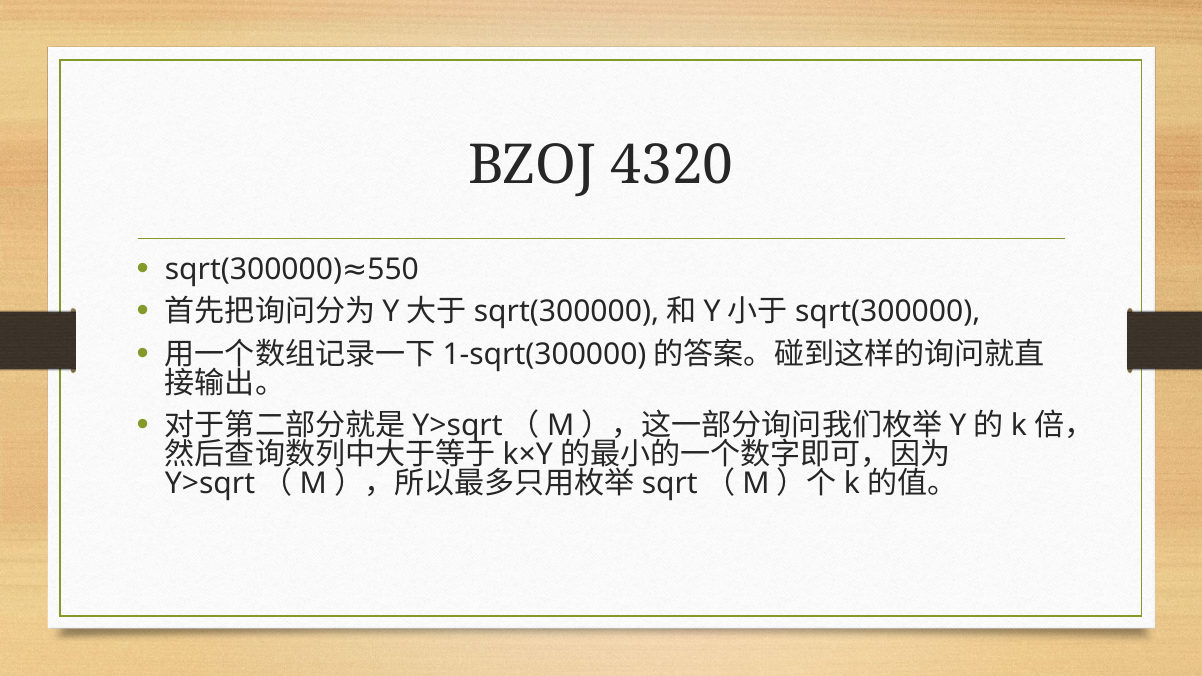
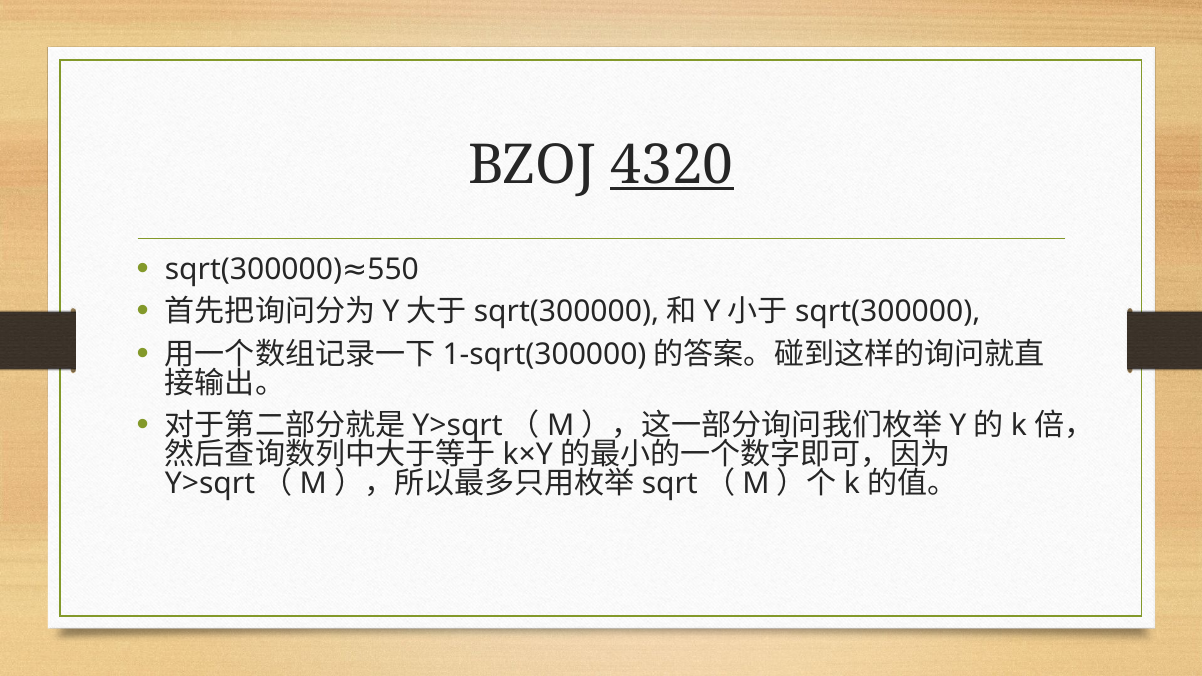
4320 underline: none -> present (672, 165)
